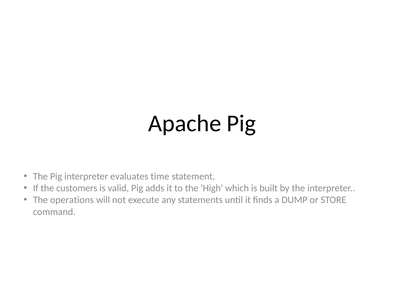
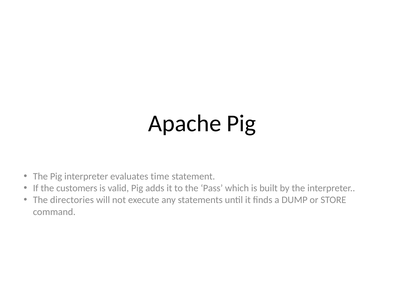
High: High -> Pass (212, 188)
operations: operations -> directories (72, 200)
